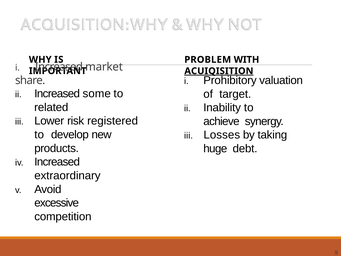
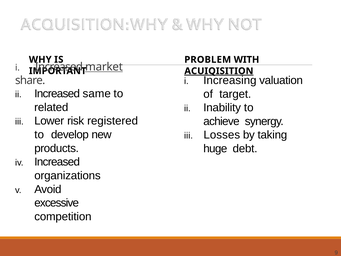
market underline: none -> present (104, 67)
Prohibitory: Prohibitory -> Increasing (230, 80)
some: some -> same (97, 94)
extraordinary: extraordinary -> organizations (67, 175)
